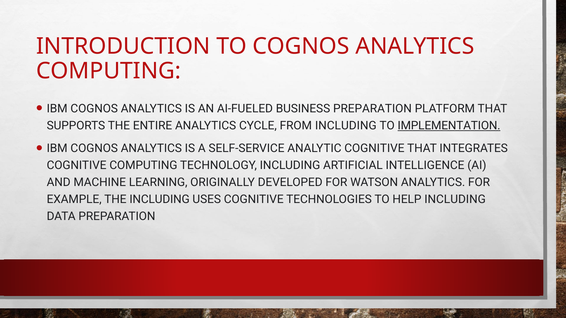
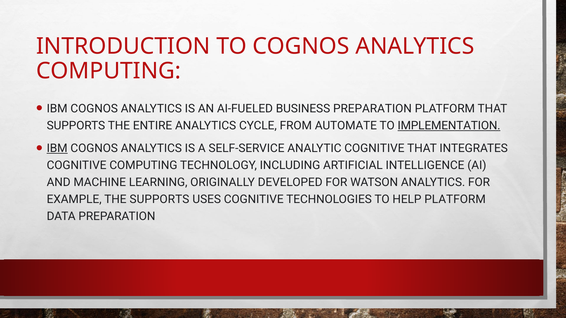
FROM INCLUDING: INCLUDING -> AUTOMATE (346, 126)
IBM underline: none -> present (57, 149)
THE INCLUDING: INCLUDING -> SUPPORTS (159, 199)
HELP INCLUDING: INCLUDING -> PLATFORM (455, 199)
